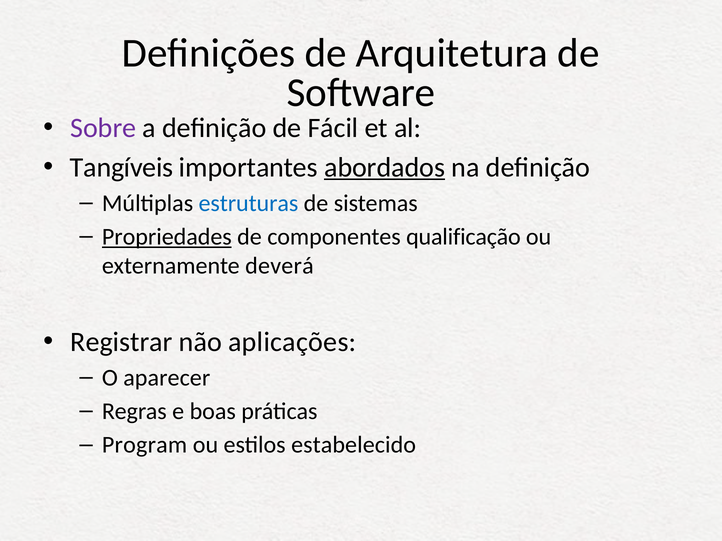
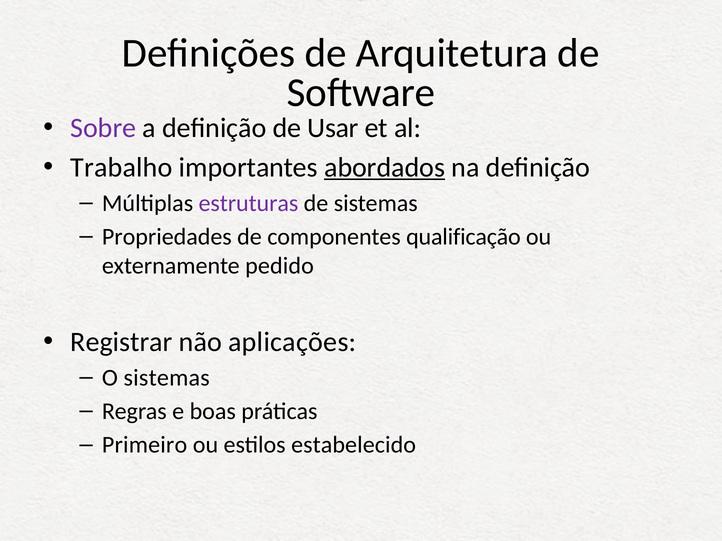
Fácil: Fácil -> Usar (333, 128)
Tangíveis: Tangíveis -> Trabalho (121, 167)
estruturas colour: blue -> purple (248, 203)
Propriedades underline: present -> none (167, 237)
deverá: deverá -> pedido (280, 266)
O aparecer: aparecer -> sistemas (167, 378)
Program: Program -> Primeiro (145, 445)
